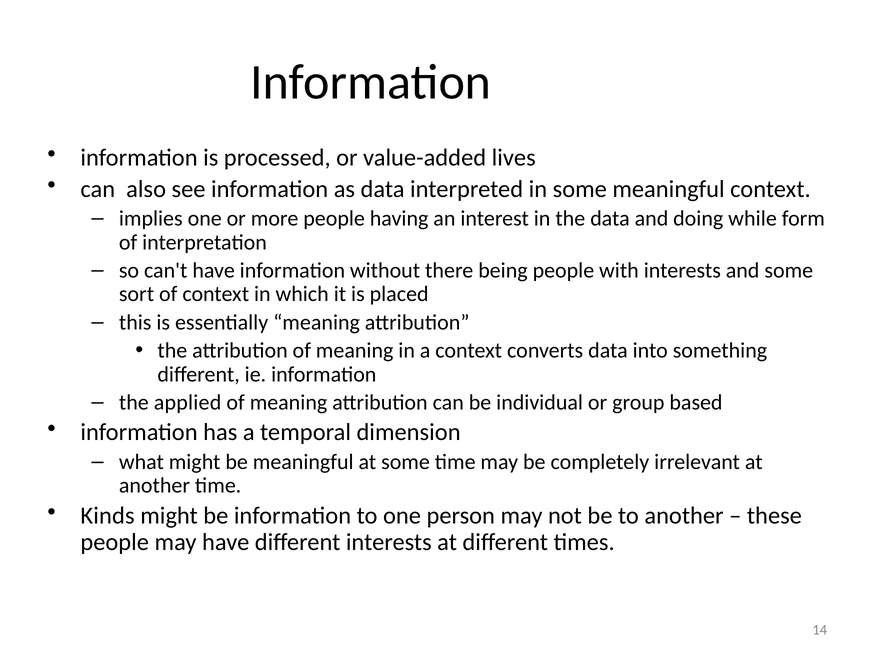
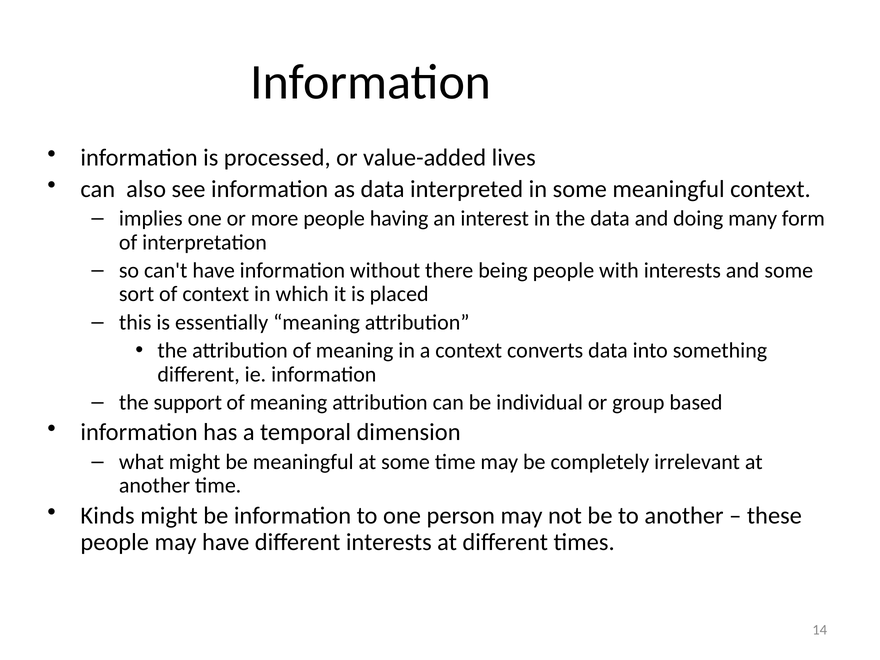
while: while -> many (753, 218)
applied: applied -> support (188, 402)
